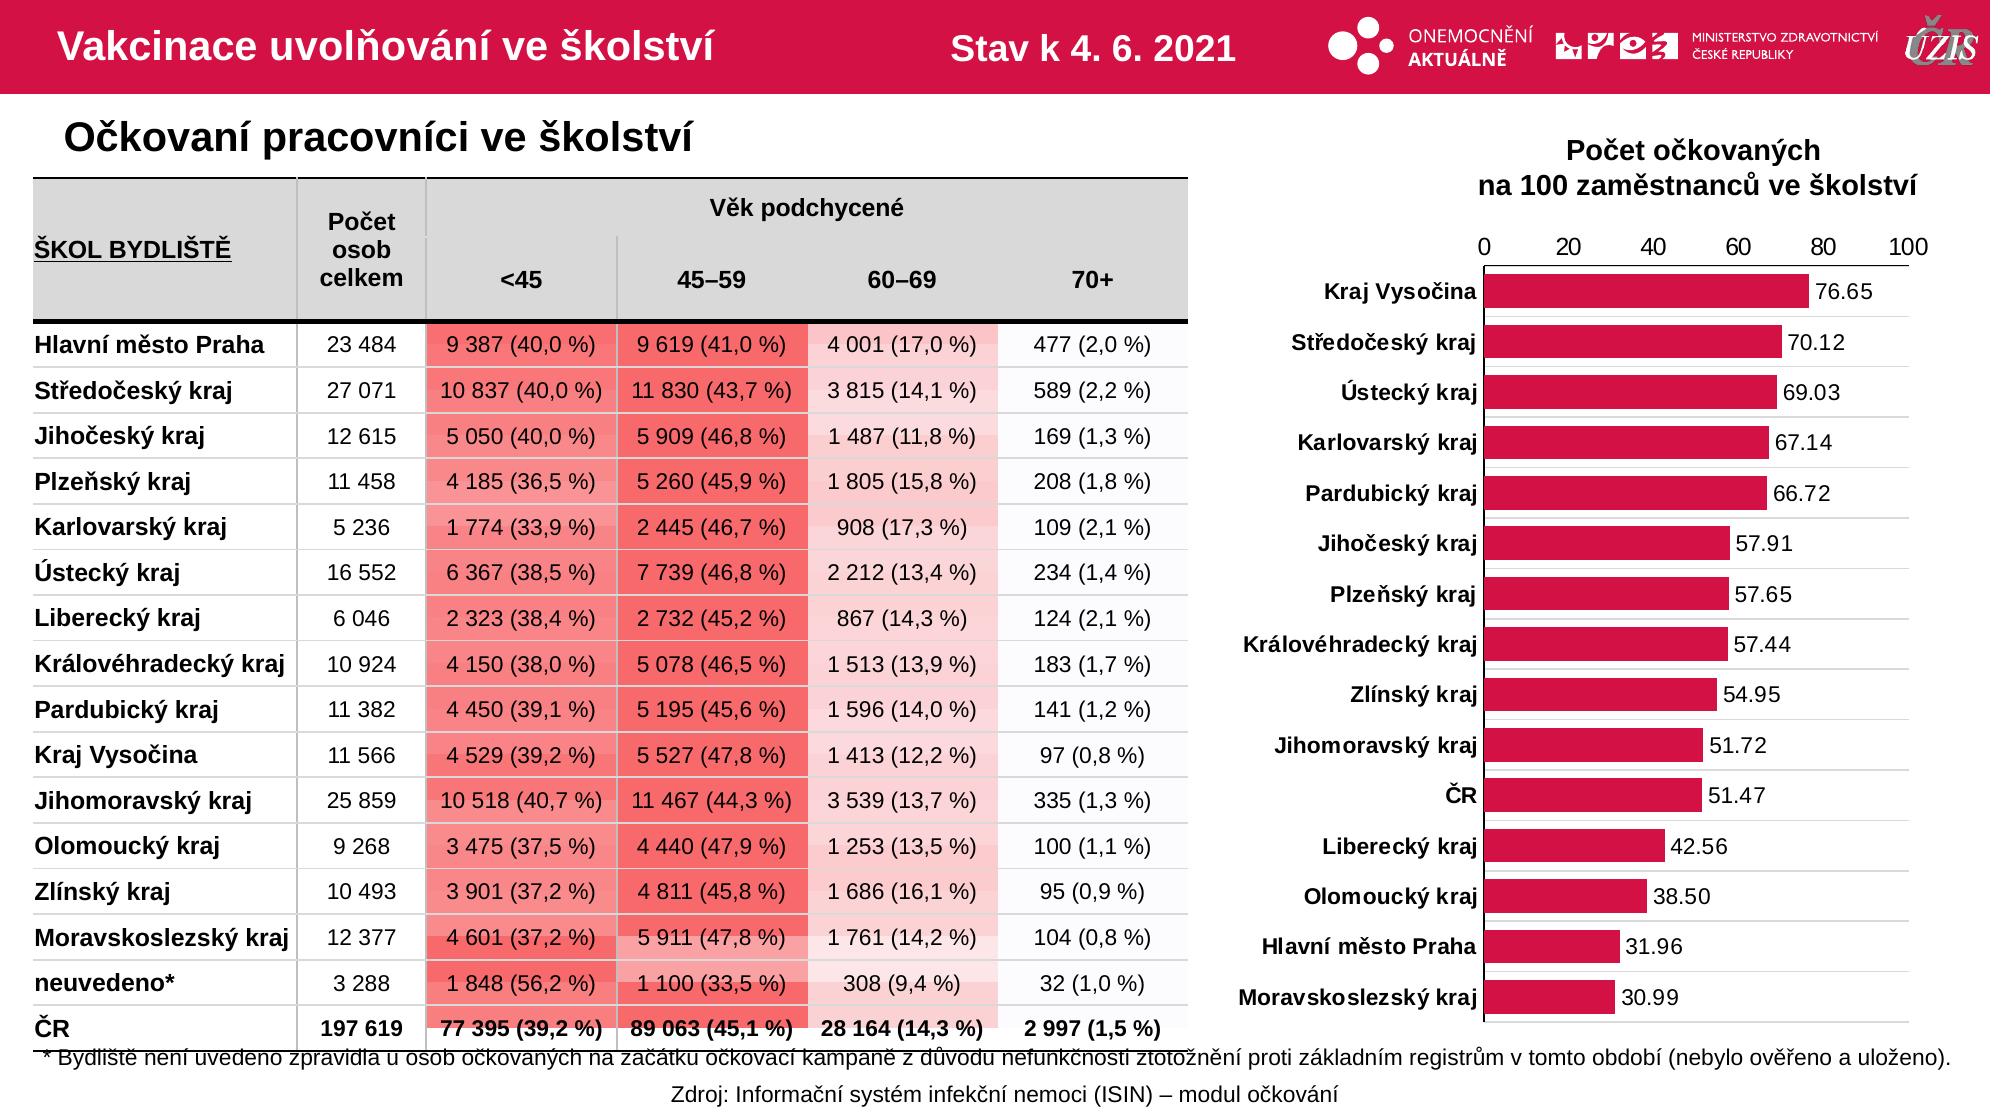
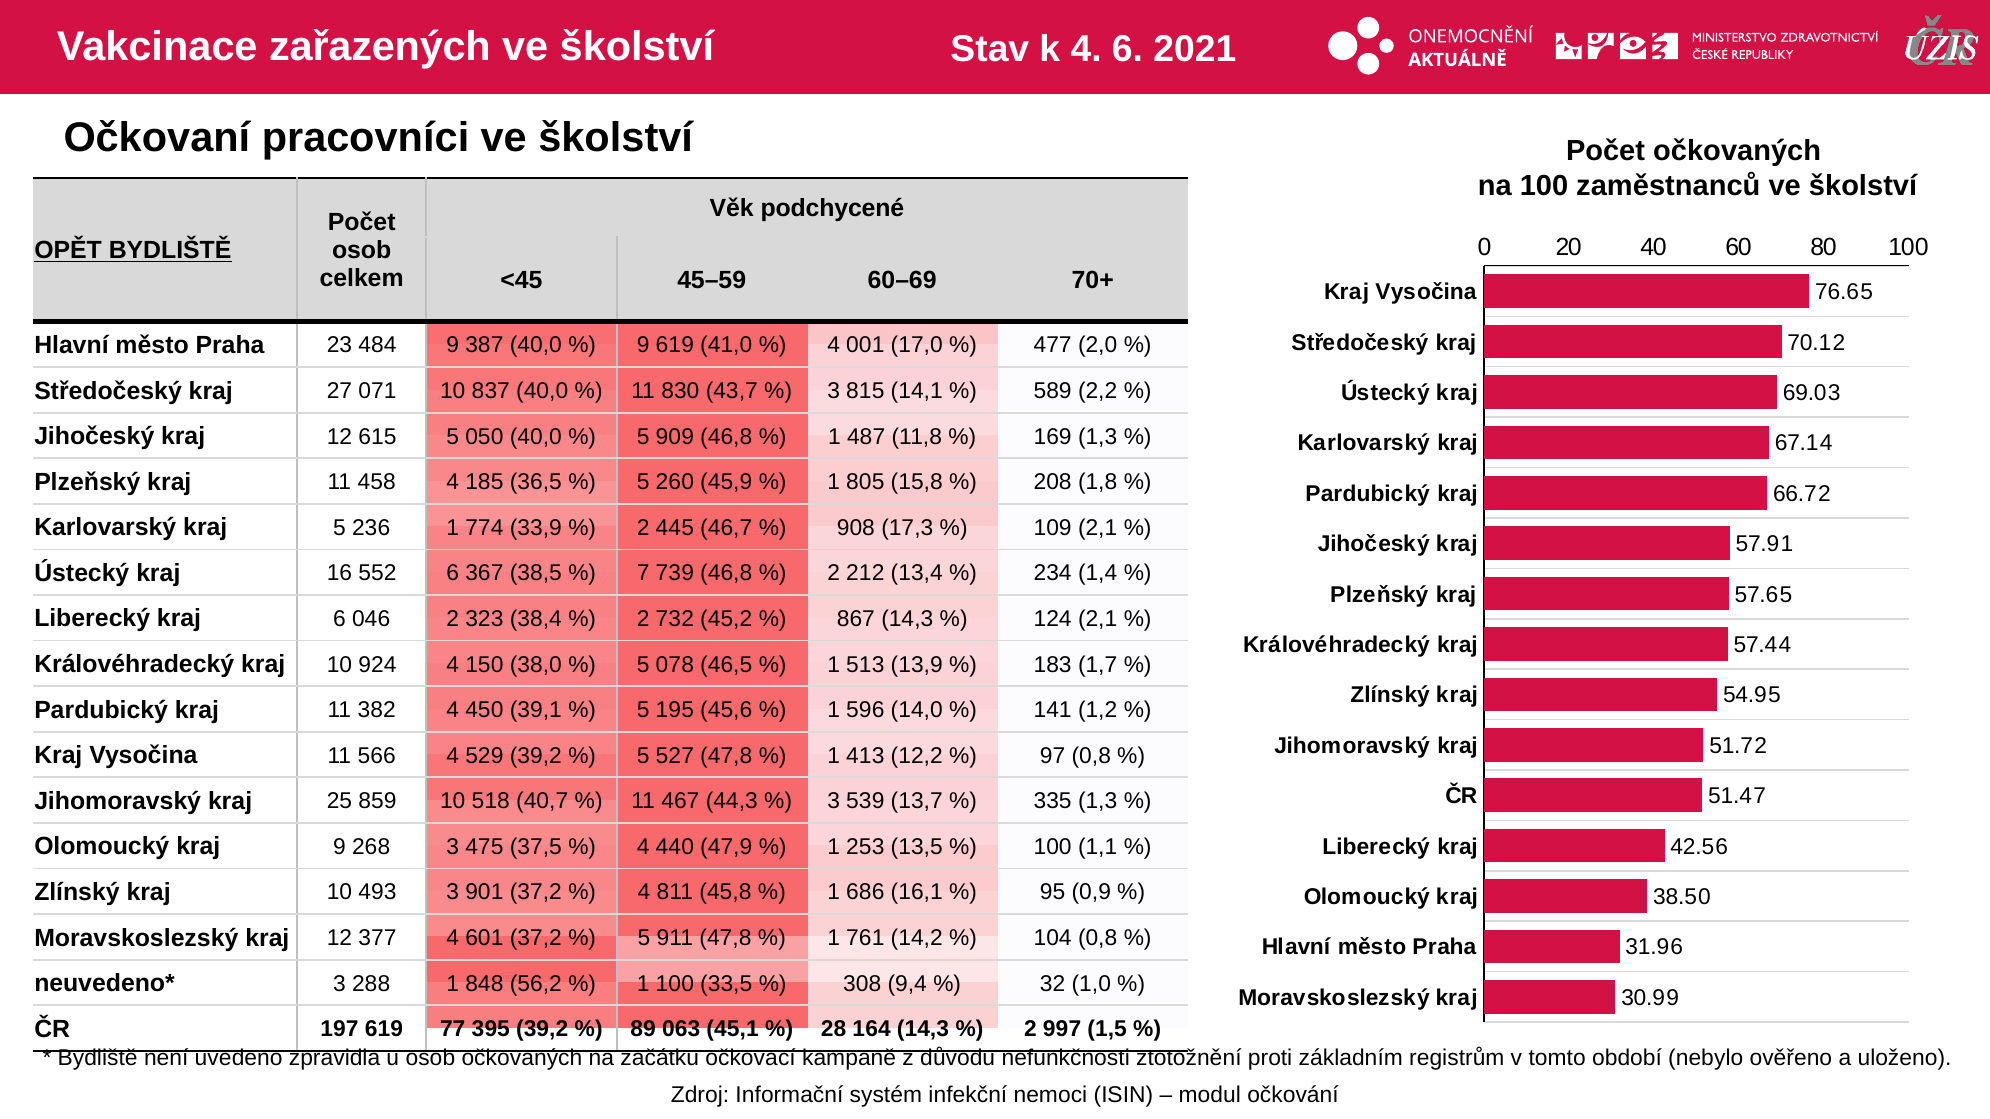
uvolňování: uvolňování -> zařazených (380, 47)
ŠKOL: ŠKOL -> OPĚT (68, 251)
